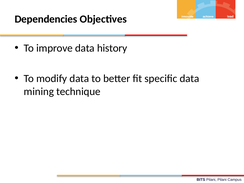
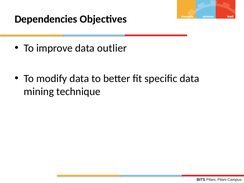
history: history -> outlier (112, 48)
